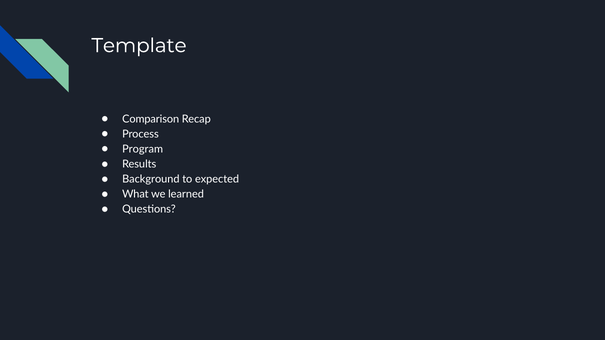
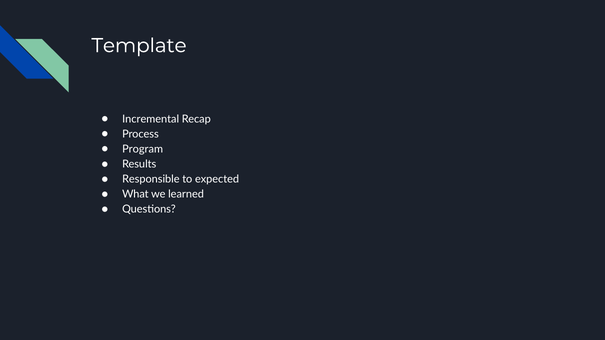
Comparison: Comparison -> Incremental (151, 119)
Background: Background -> Responsible (151, 179)
